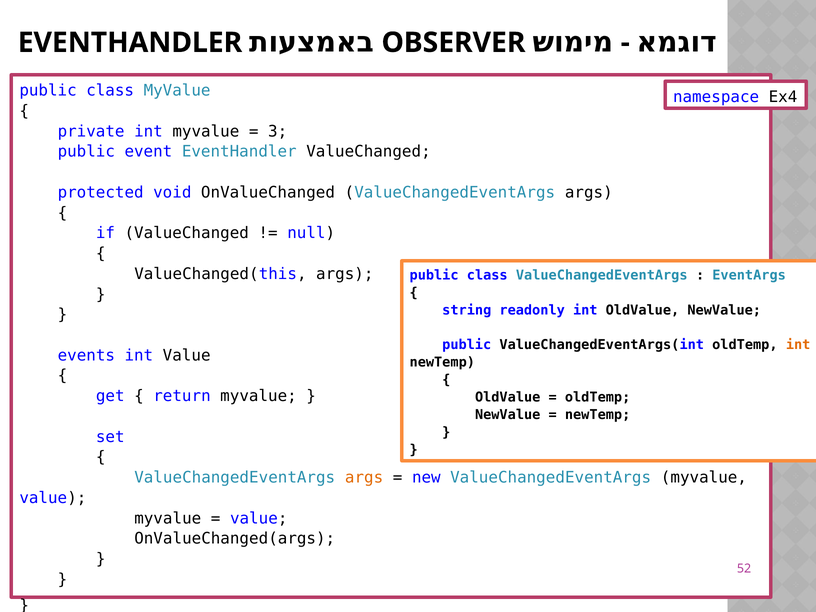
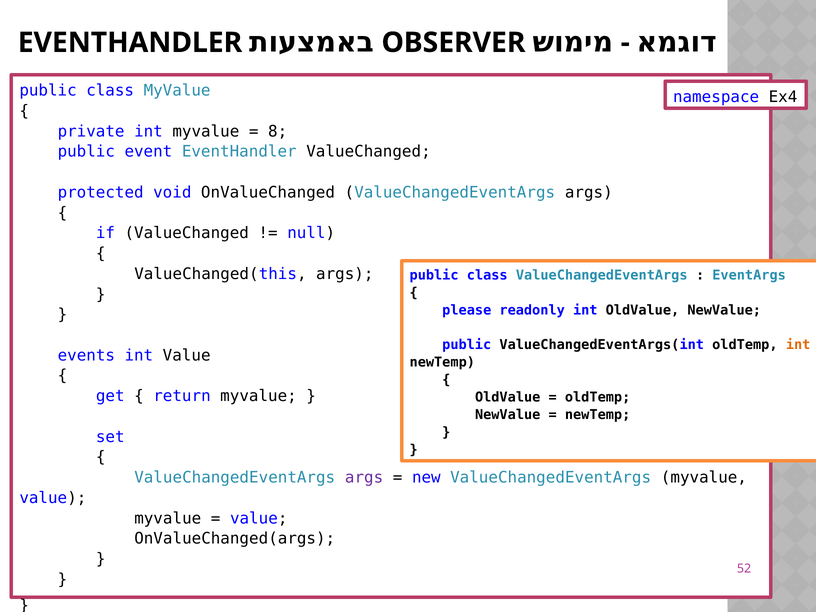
3: 3 -> 8 (278, 131)
string: string -> please (467, 310)
args colour: orange -> purple (364, 478)
